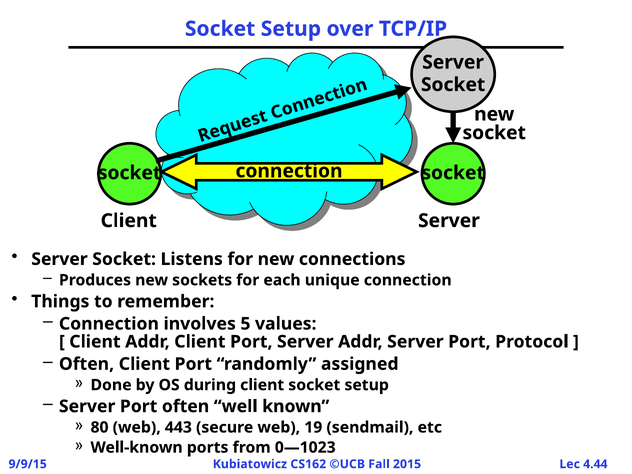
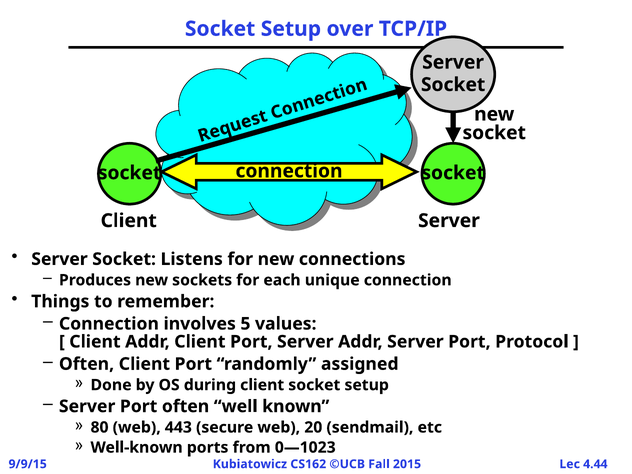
19: 19 -> 20 (313, 427)
